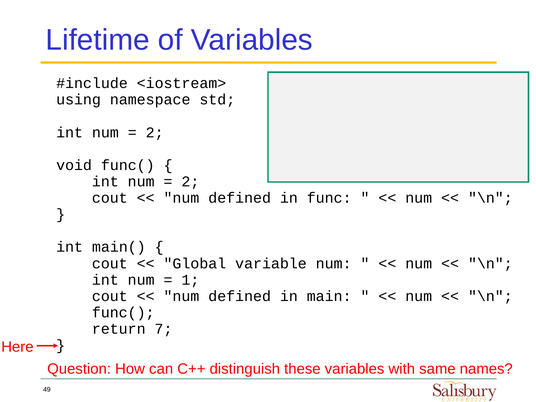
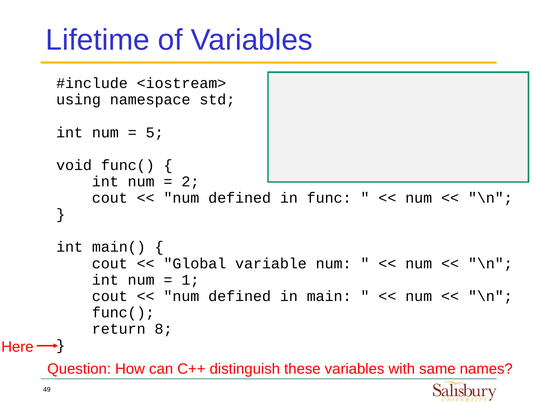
2: 2 -> 5 (155, 132)
7: 7 -> 8 (164, 329)
